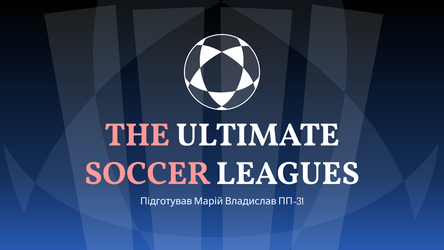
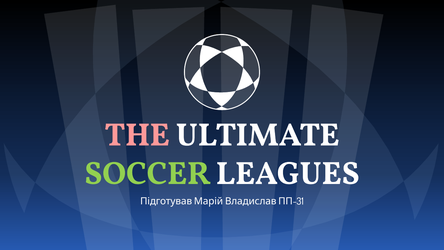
SOCCER colour: pink -> light green (147, 173)
